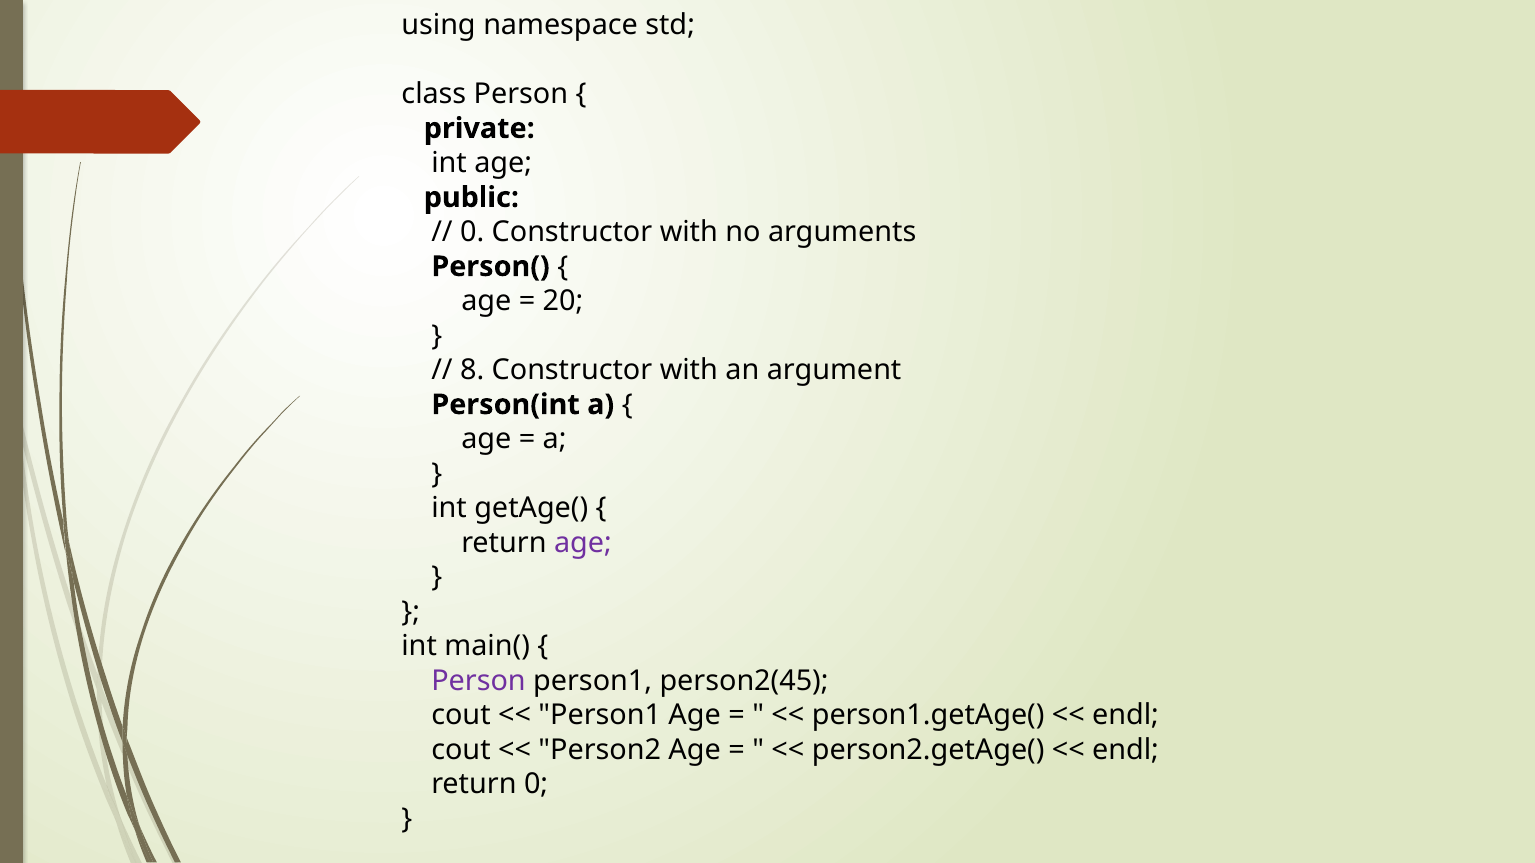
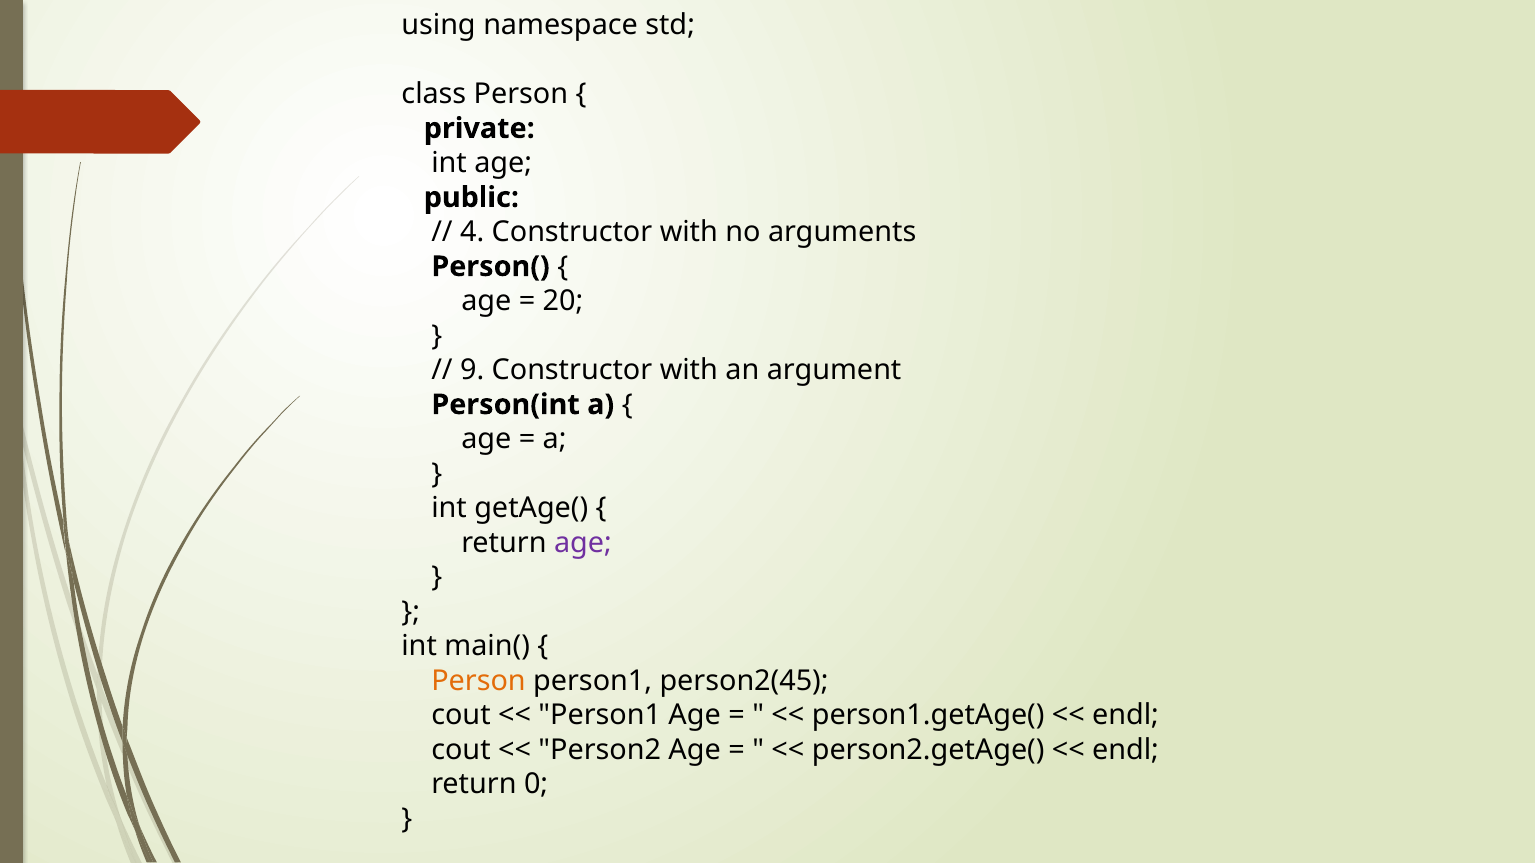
0: 0 -> 4 (472, 232)
8: 8 -> 9 (472, 370)
Person colour: purple -> orange (479, 681)
